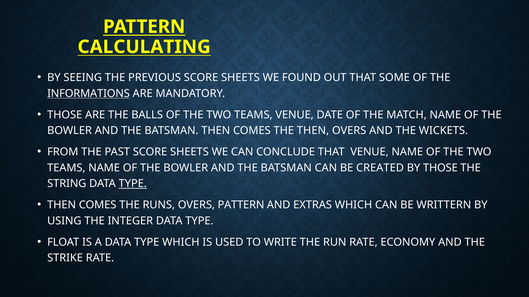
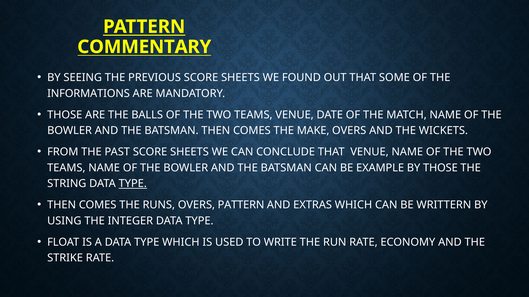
CALCULATING: CALCULATING -> COMMENTARY (144, 47)
INFORMATIONS underline: present -> none (89, 94)
THE THEN: THEN -> MAKE (313, 131)
CREATED: CREATED -> EXAMPLE (380, 168)
